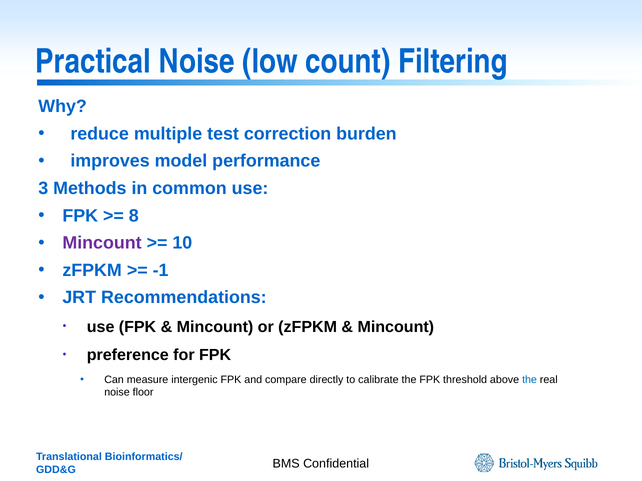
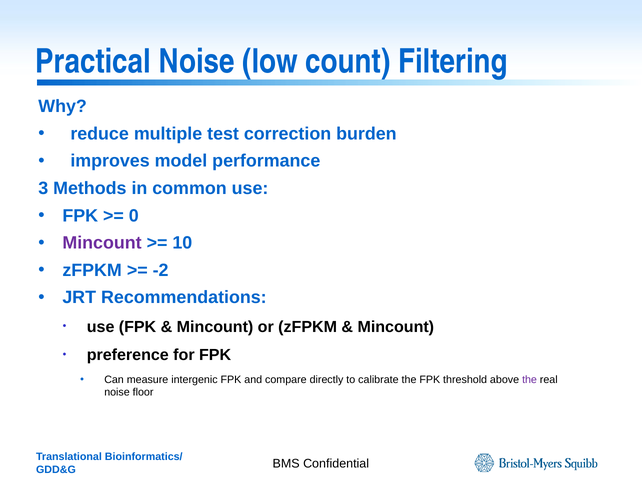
8: 8 -> 0 (134, 216)
-1: -1 -> -2 (161, 270)
the colour: blue -> purple (530, 380)
